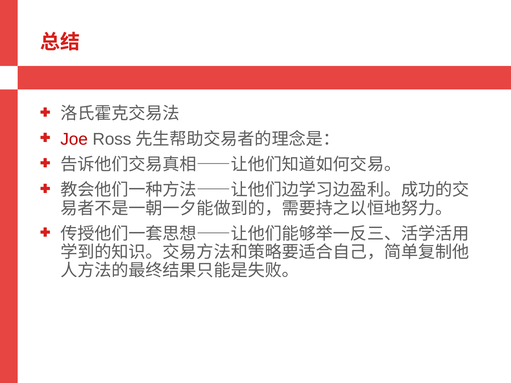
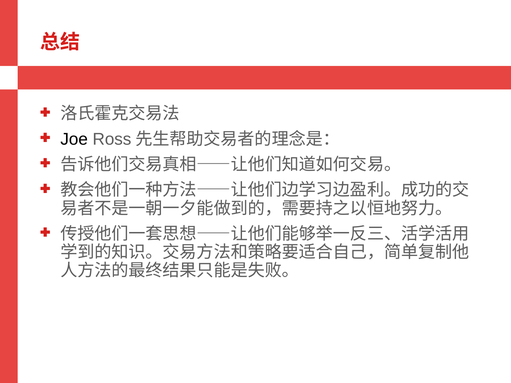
Joe colour: red -> black (74, 139)
